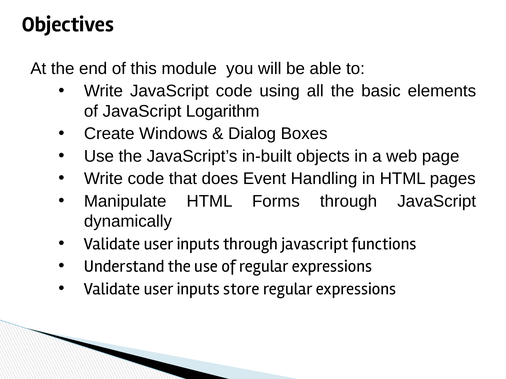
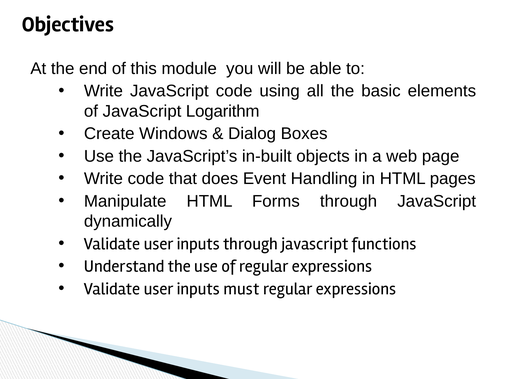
store: store -> must (241, 289)
